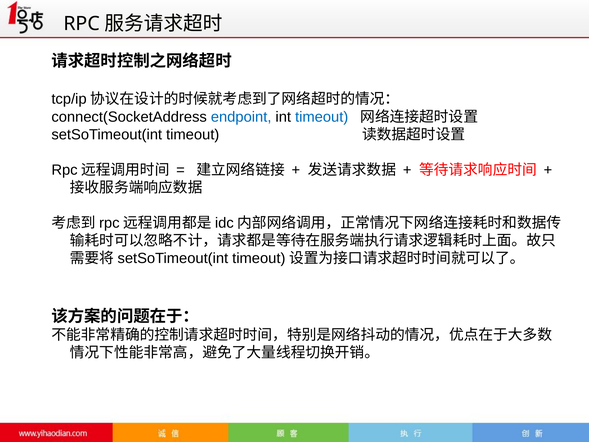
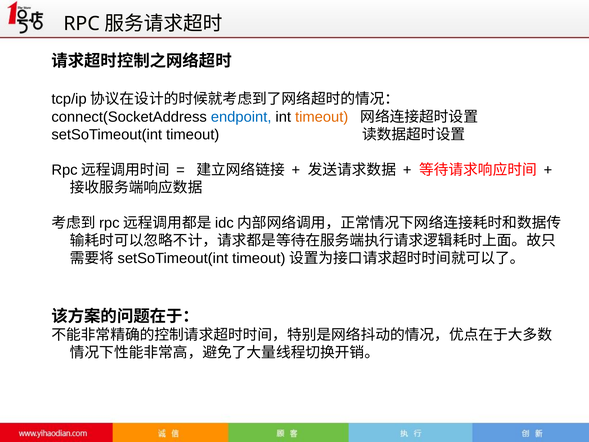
timeout colour: blue -> orange (322, 117)
